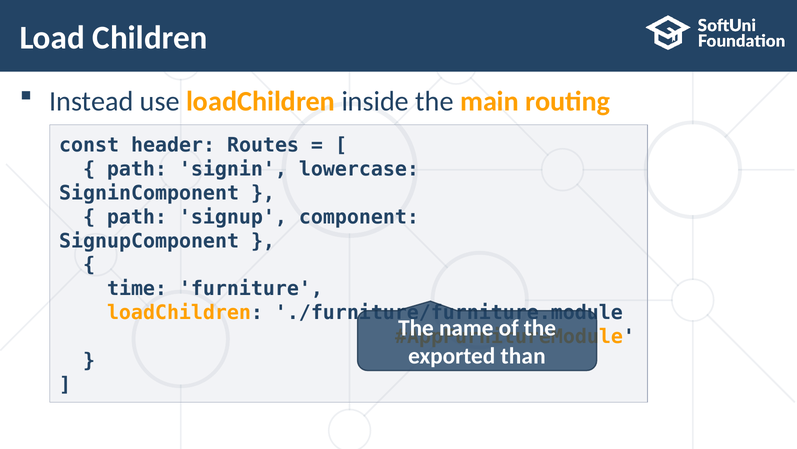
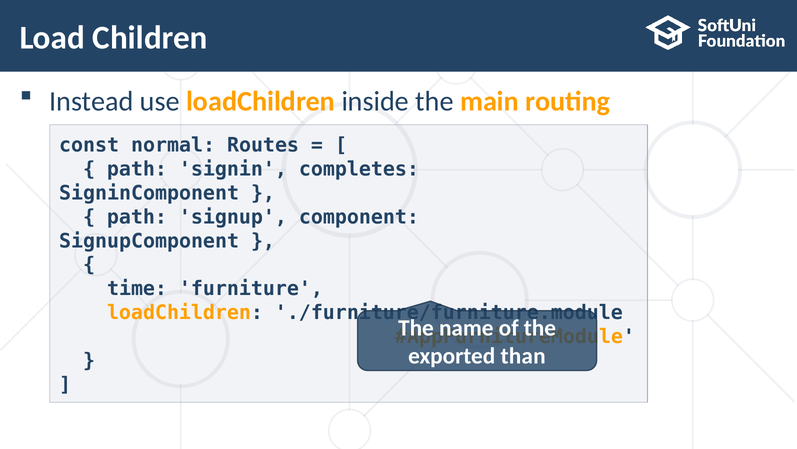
header: header -> normal (173, 145)
lowercase: lowercase -> completes (359, 169)
